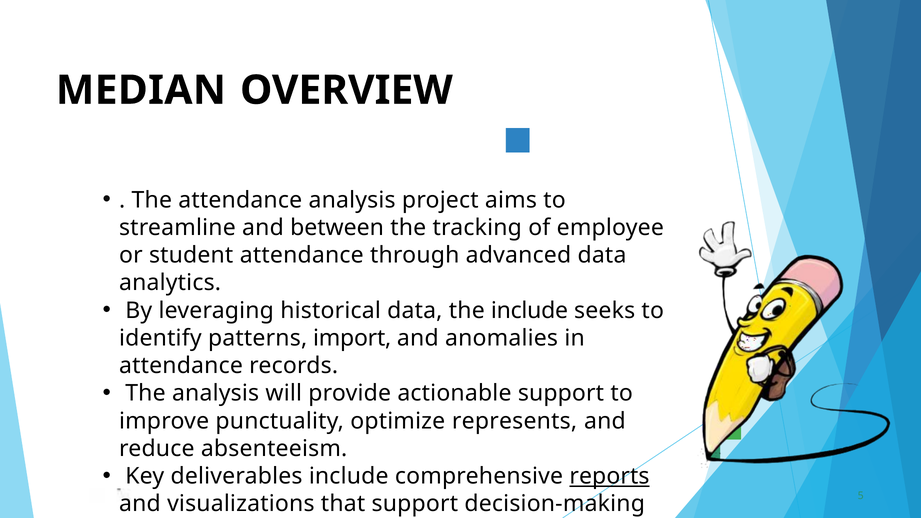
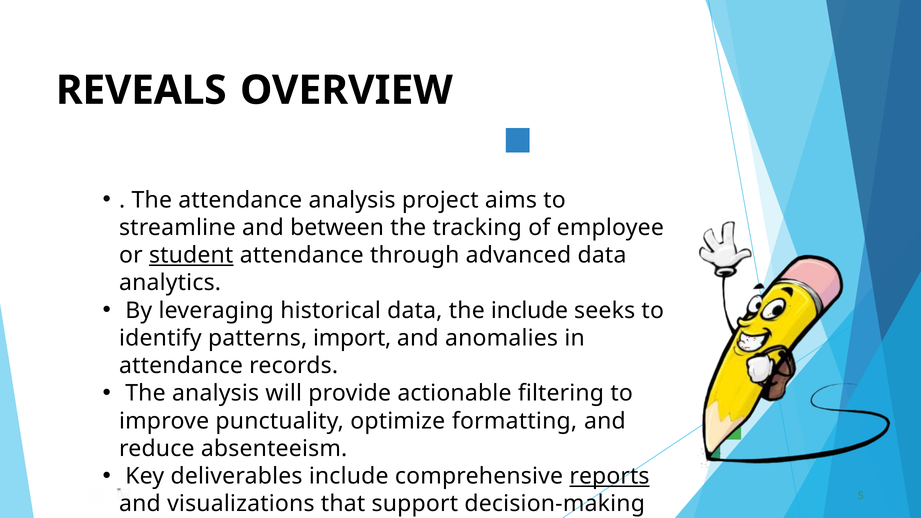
MEDIAN: MEDIAN -> REVEALS (141, 90)
student underline: none -> present (191, 255)
actionable support: support -> filtering (561, 393)
represents: represents -> formatting (515, 421)
